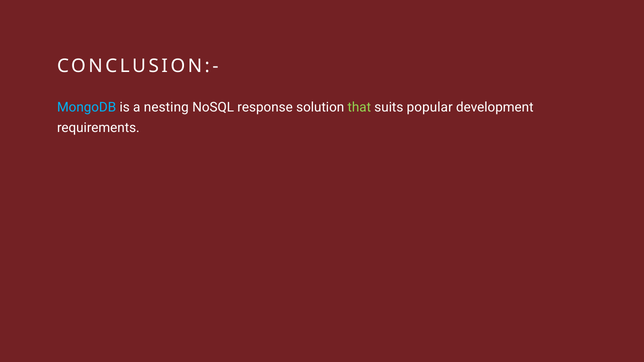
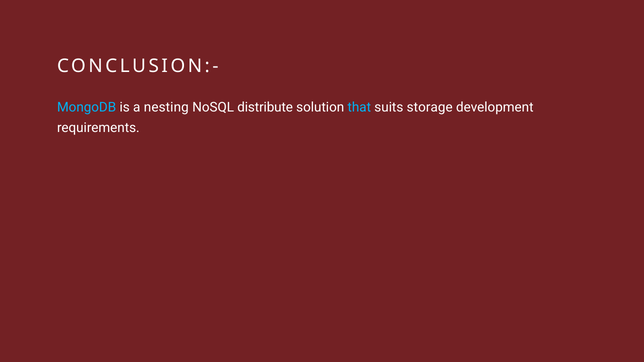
response: response -> distribute (265, 108)
that colour: light green -> light blue (359, 108)
popular: popular -> storage (430, 108)
